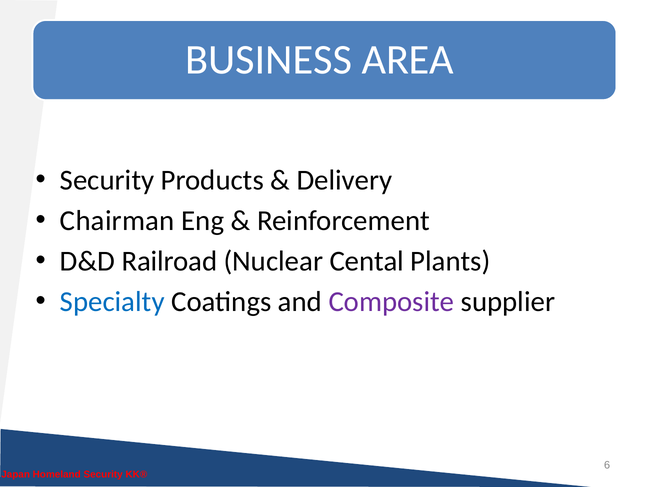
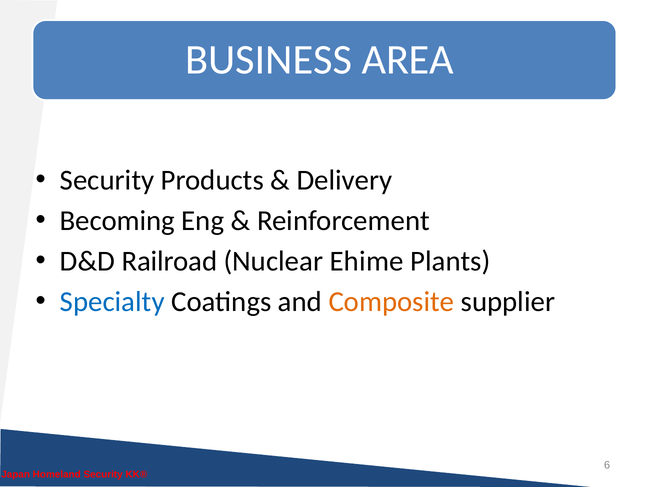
Chairman: Chairman -> Becoming (117, 221)
Cental: Cental -> Ehime (367, 261)
Composite colour: purple -> orange (391, 301)
